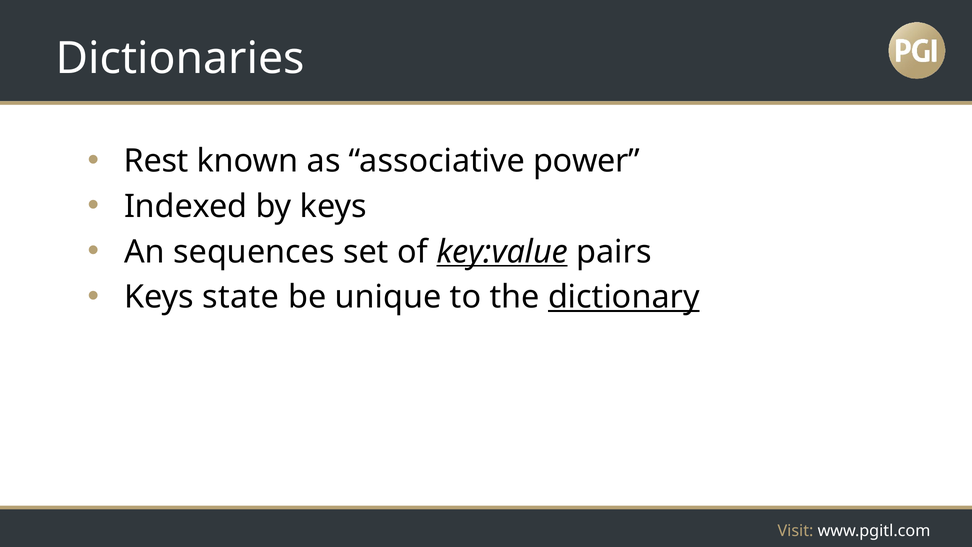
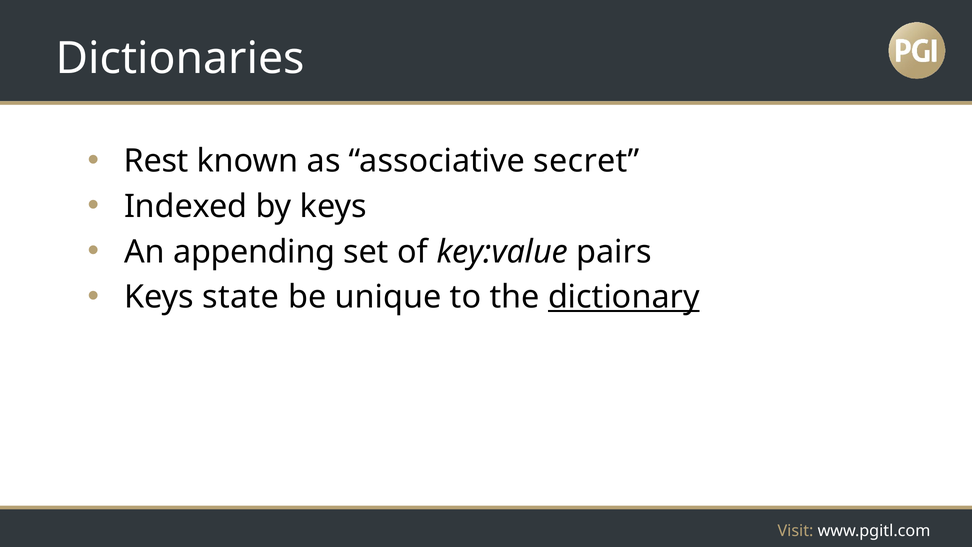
power: power -> secret (586, 161)
sequences: sequences -> appending (254, 252)
key:value underline: present -> none (502, 252)
